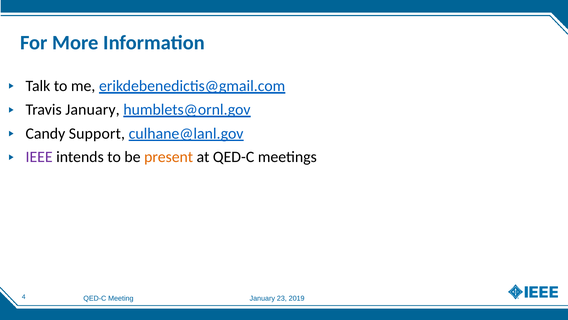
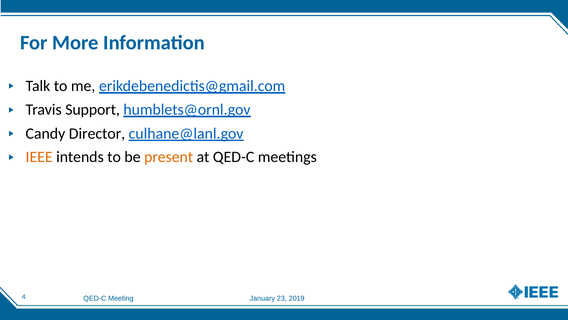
Travis January: January -> Support (93, 110)
Support: Support -> Director (97, 133)
IEEE colour: purple -> orange (39, 157)
